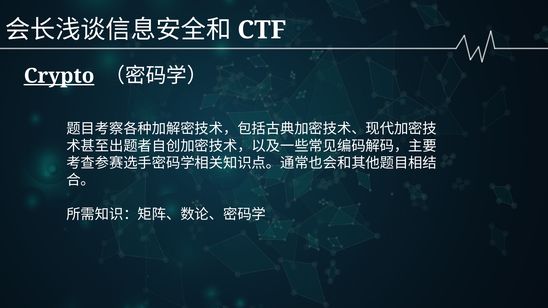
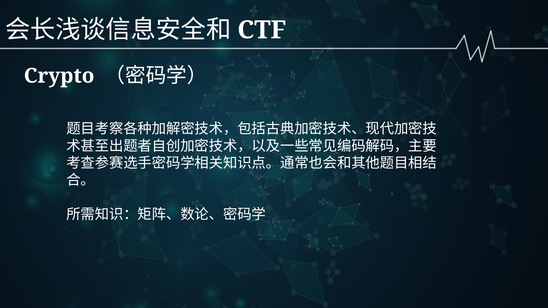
Crypto underline: present -> none (59, 76)
